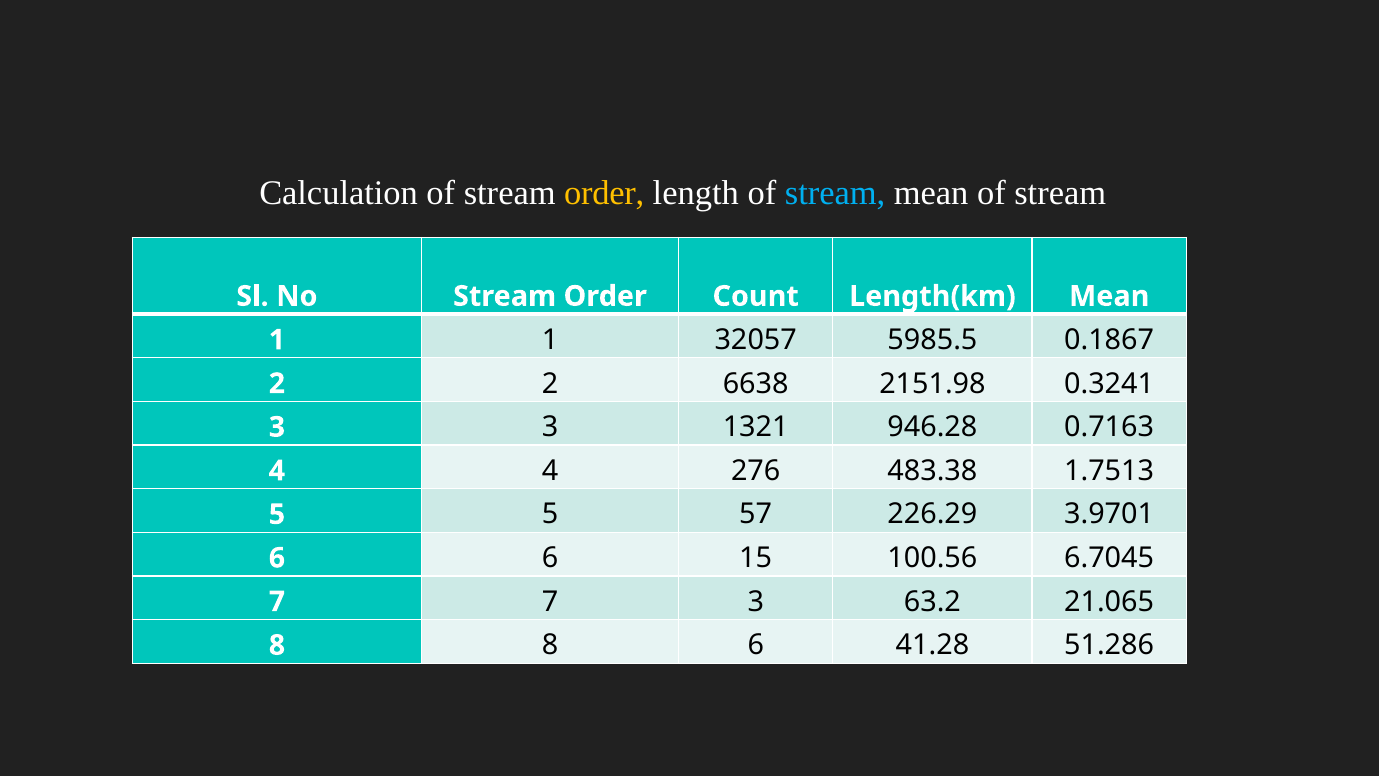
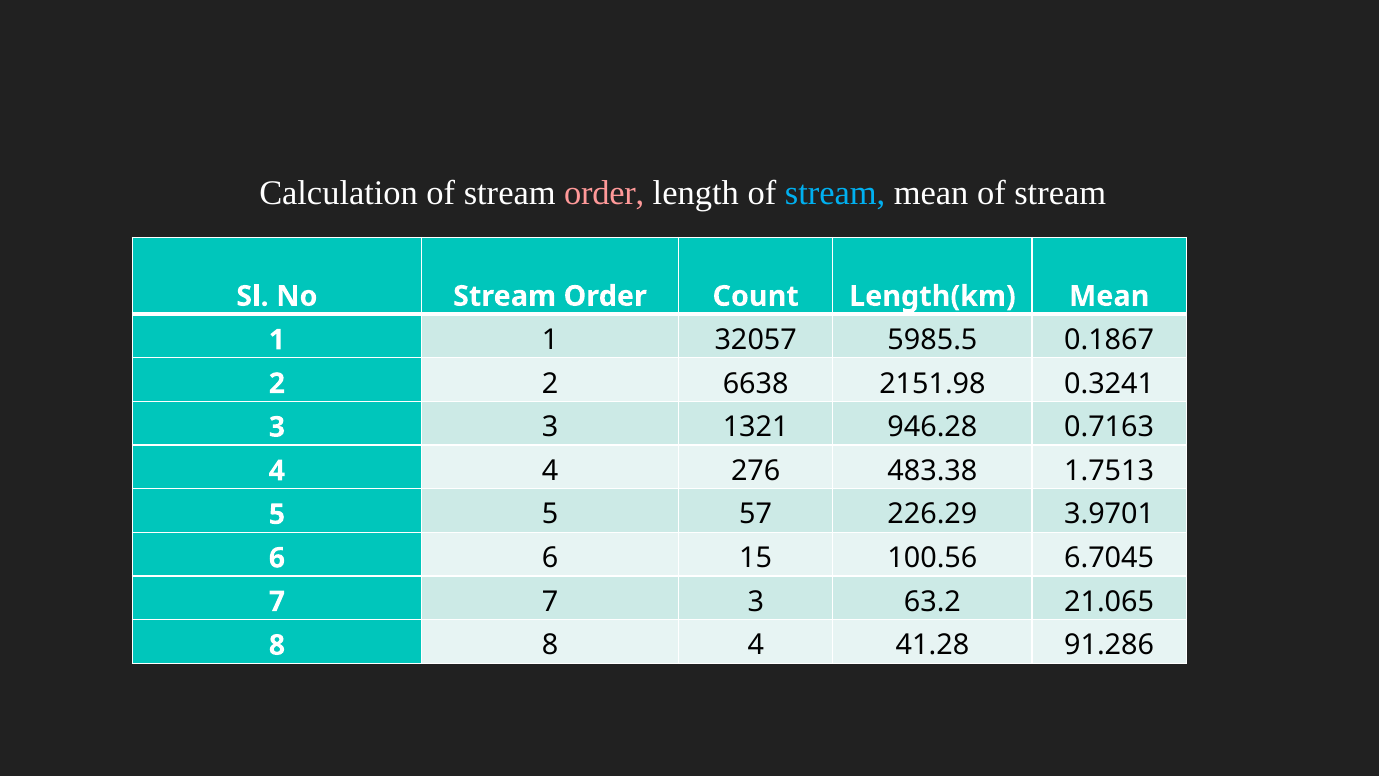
order colour: yellow -> pink (604, 193)
8 6: 6 -> 4 (756, 645)
51.286: 51.286 -> 91.286 (1109, 645)
